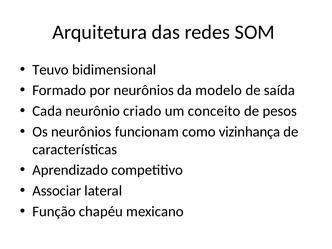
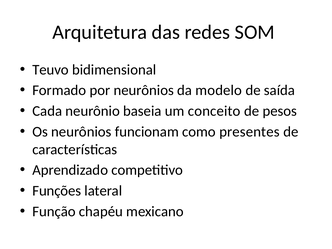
criado: criado -> baseia (142, 111)
vizinhança: vizinhança -> presentes (249, 132)
Associar: Associar -> Funções (57, 191)
